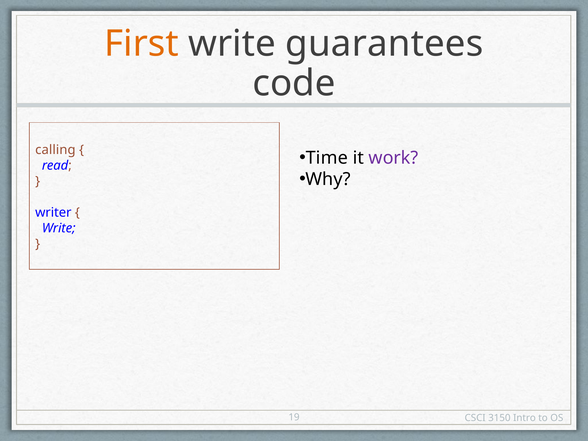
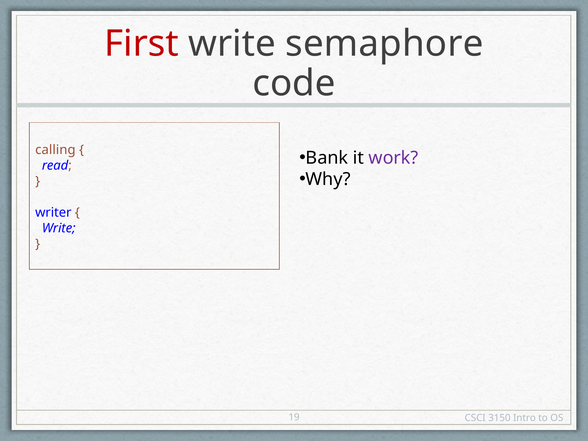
First colour: orange -> red (141, 44)
guarantees: guarantees -> semaphore (384, 44)
Time: Time -> Bank (327, 158)
